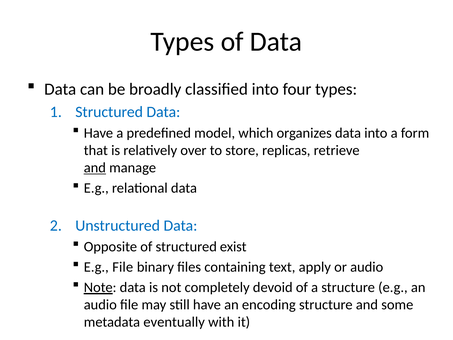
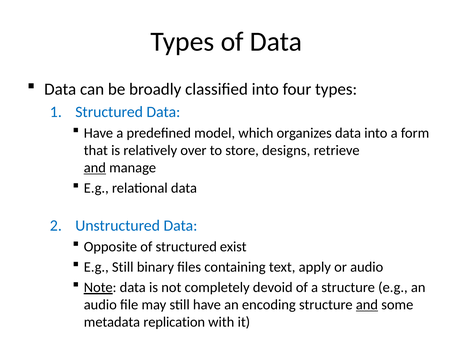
replicas: replicas -> designs (286, 150)
E.g File: File -> Still (123, 267)
and underline: none -> present (367, 305)
eventually: eventually -> replication (174, 322)
